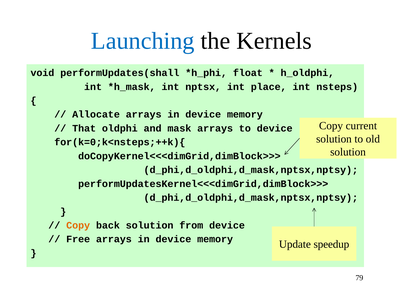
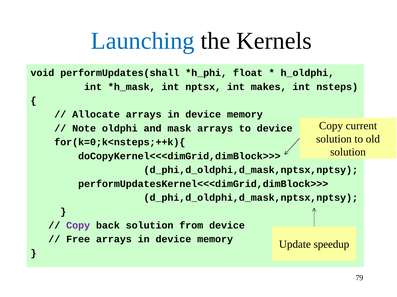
place: place -> makes (269, 87)
That: That -> Note (84, 129)
Copy colour: orange -> purple (78, 226)
